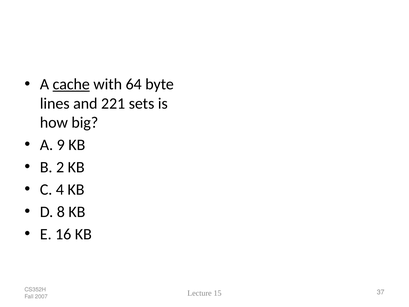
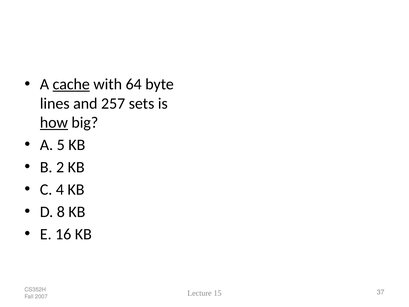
221: 221 -> 257 (113, 103)
how underline: none -> present (54, 122)
9: 9 -> 5 (61, 145)
